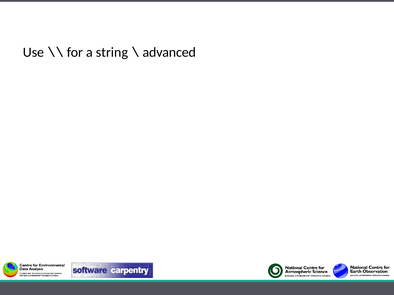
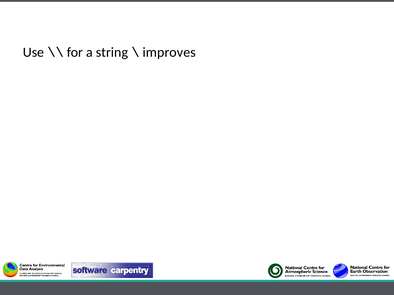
advanced: advanced -> improves (169, 52)
